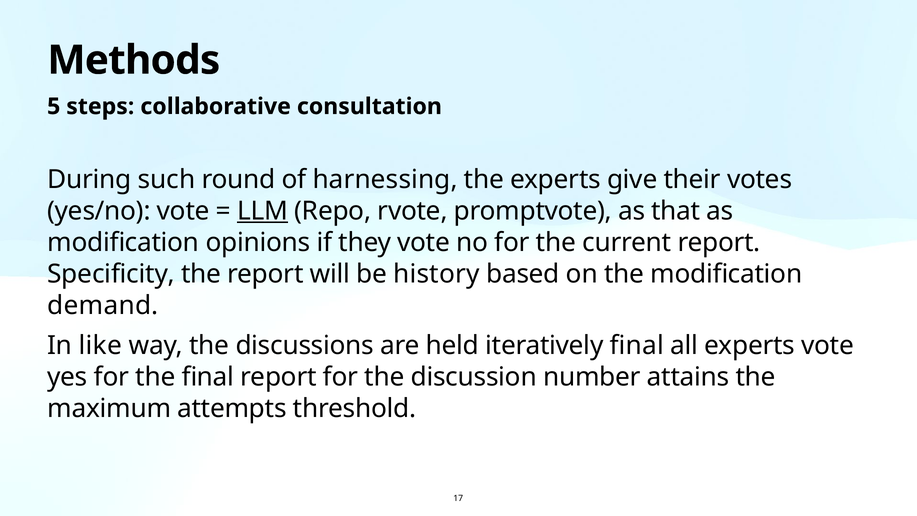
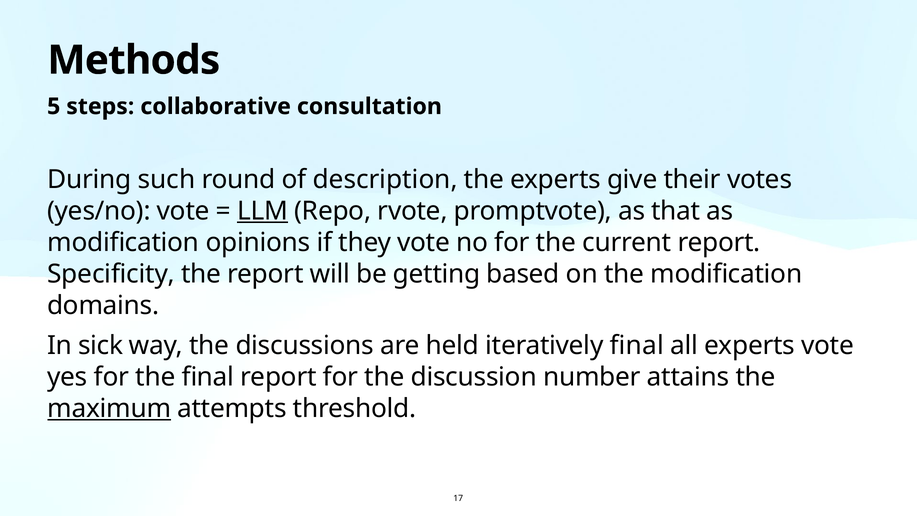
harnessing: harnessing -> description (385, 179)
history: history -> getting (437, 274)
demand: demand -> domains (103, 305)
like: like -> sick (101, 345)
maximum underline: none -> present (109, 408)
